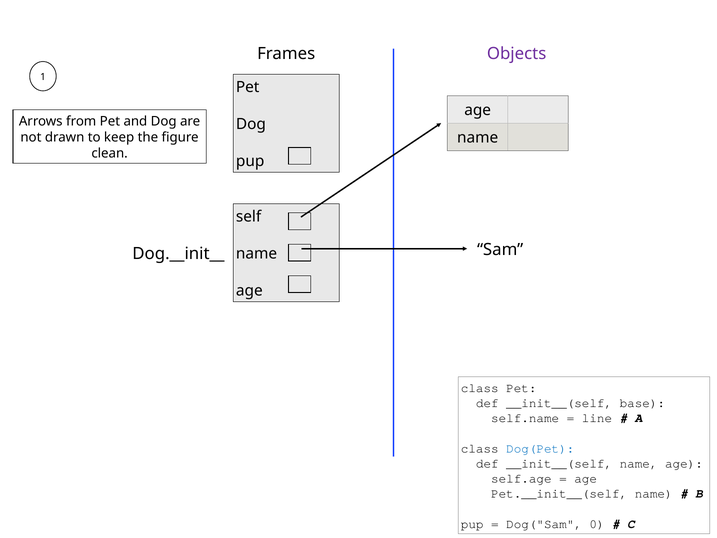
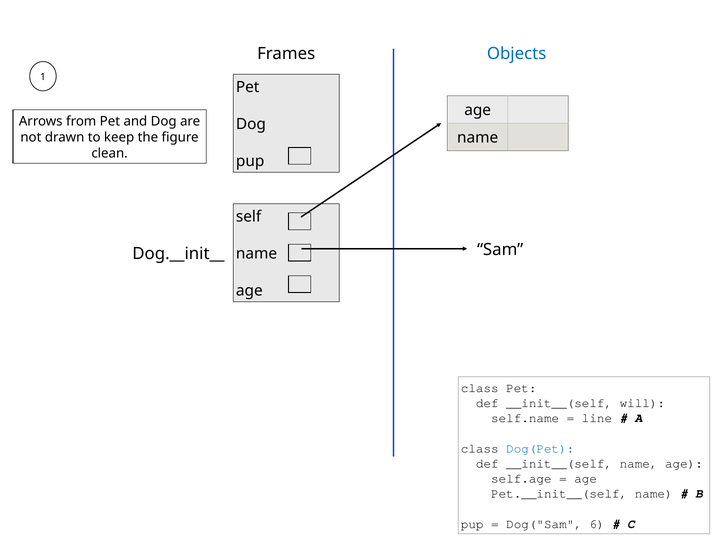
Objects colour: purple -> blue (517, 53)
base: base -> will (642, 403)
0: 0 -> 6 (597, 524)
